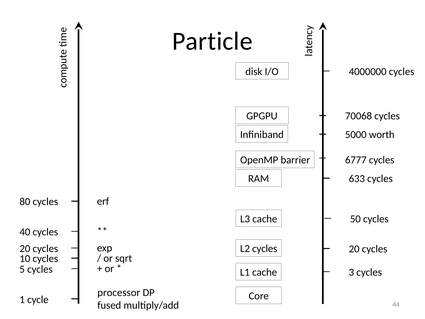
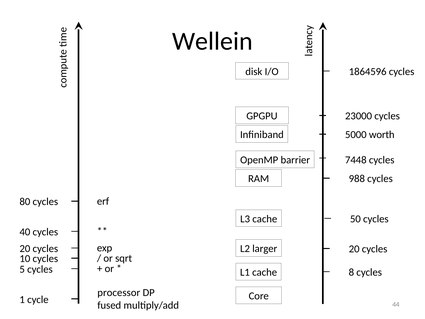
Particle: Particle -> Wellein (212, 41)
4000000: 4000000 -> 1864596 (368, 72)
70068: 70068 -> 23000 (359, 116)
6777: 6777 -> 7448 (356, 160)
633: 633 -> 988 (357, 179)
L2 cycles: cycles -> larger (265, 248)
3: 3 -> 8 (351, 272)
